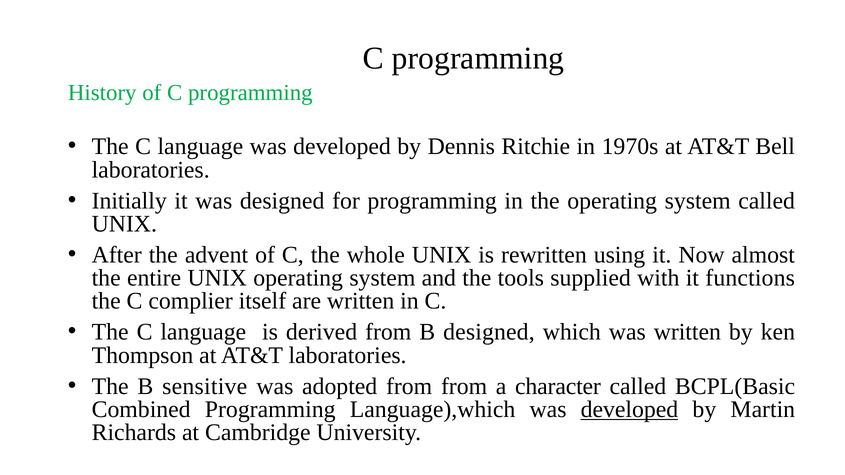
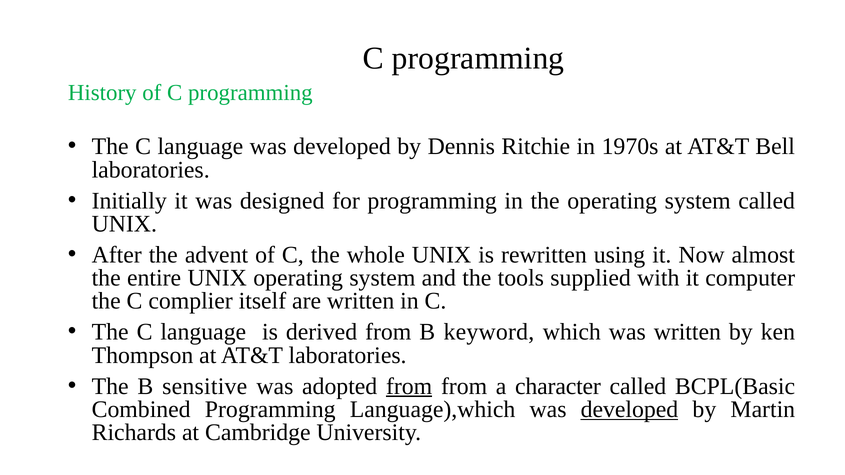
functions: functions -> computer (750, 278)
B designed: designed -> keyword (489, 332)
from underline: none -> present (409, 386)
